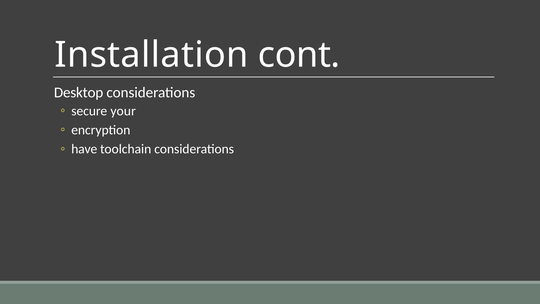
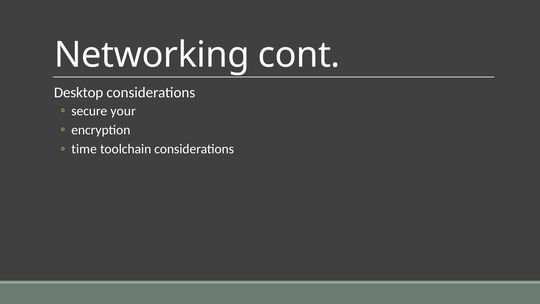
Installation: Installation -> Networking (152, 55)
have: have -> time (84, 149)
